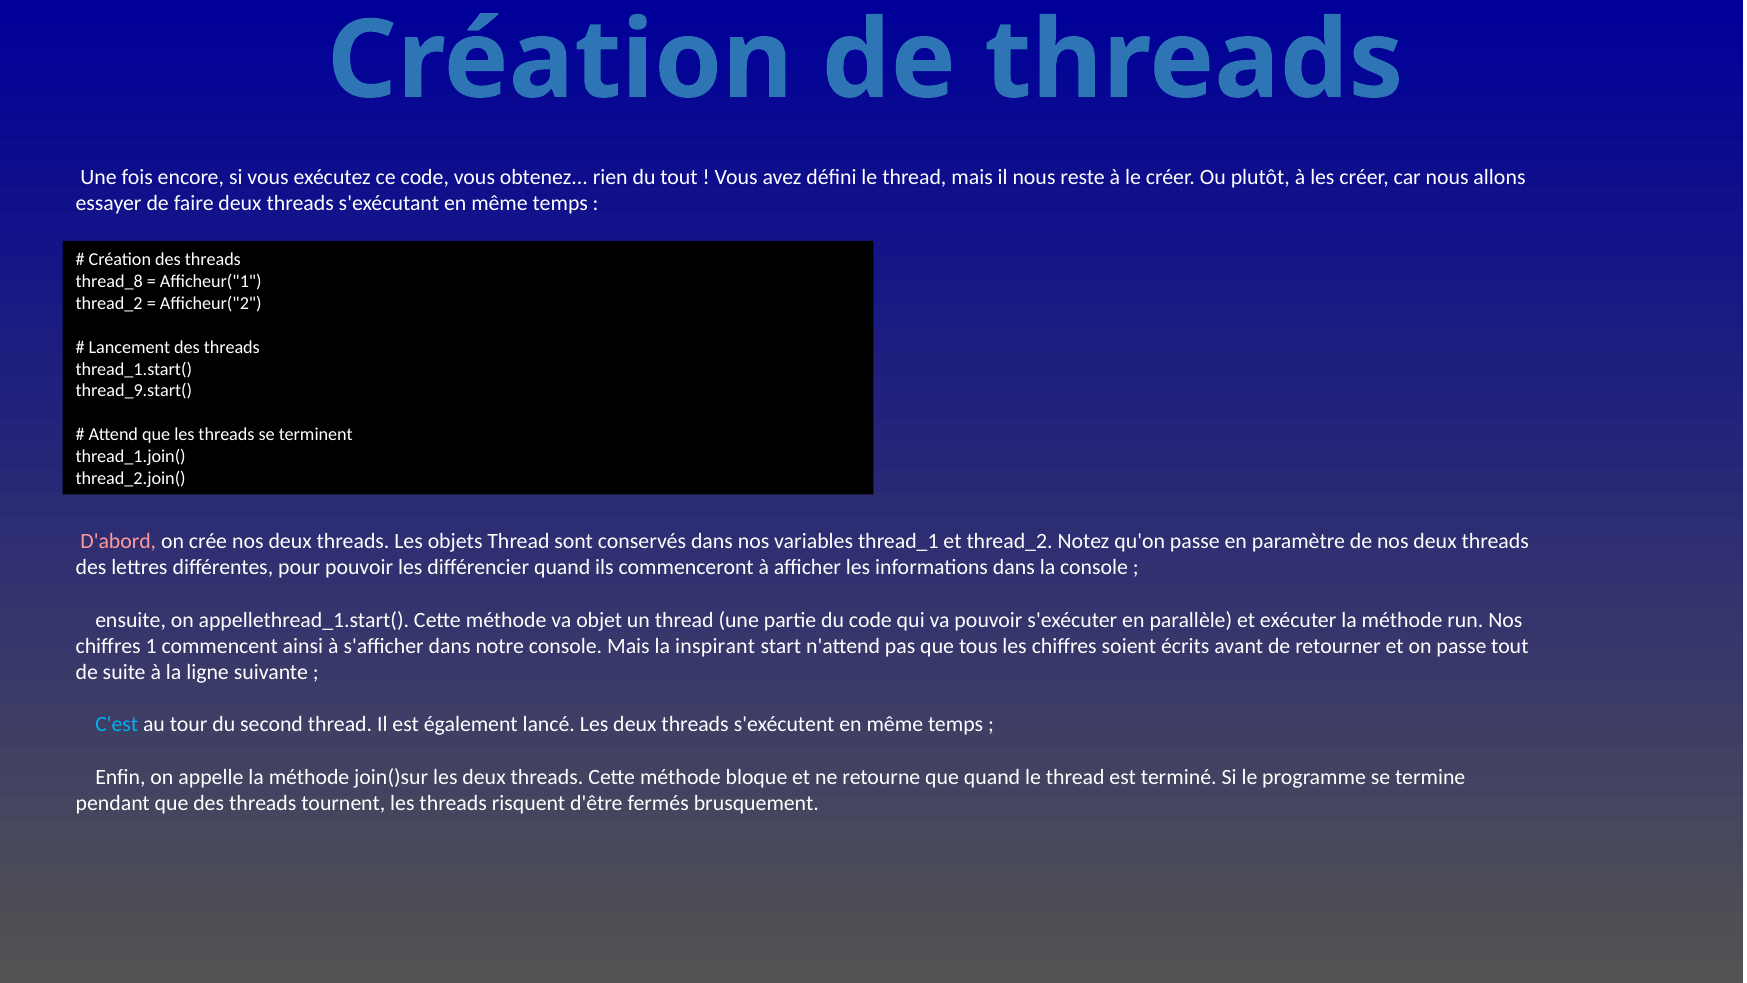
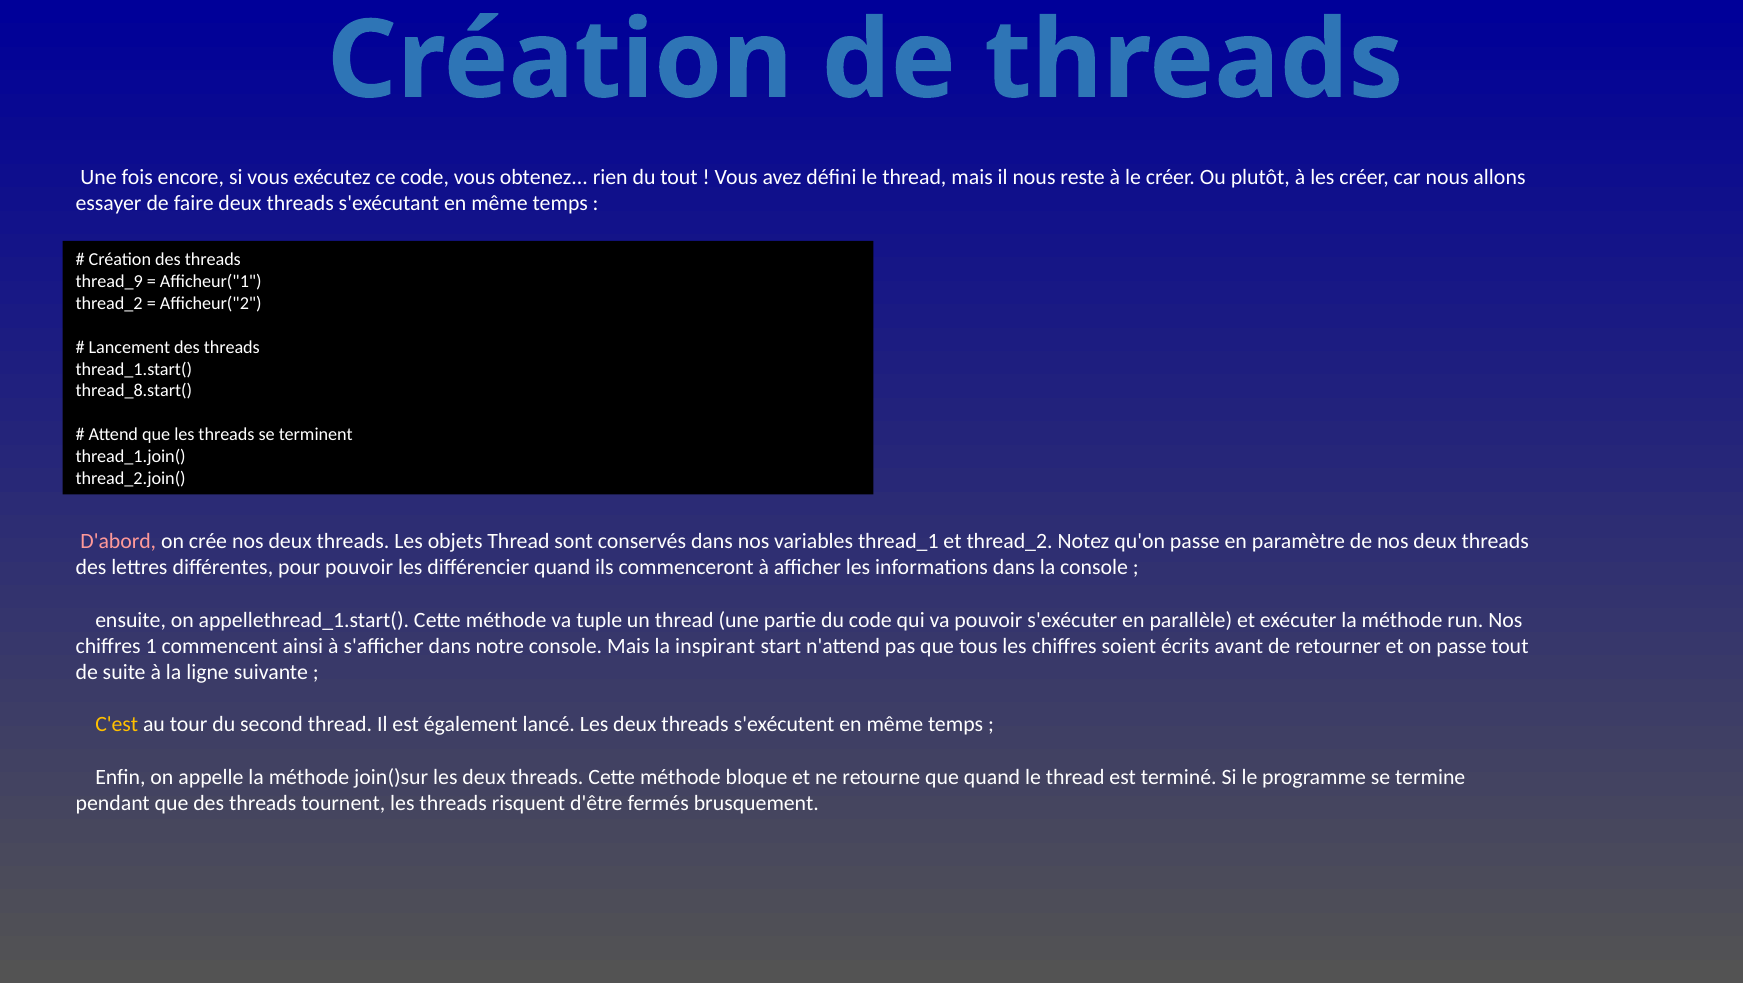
thread_8: thread_8 -> thread_9 (109, 281)
thread_9.start(: thread_9.start( -> thread_8.start( (134, 391)
objet: objet -> tuple (599, 620)
C'est colour: light blue -> yellow (117, 724)
